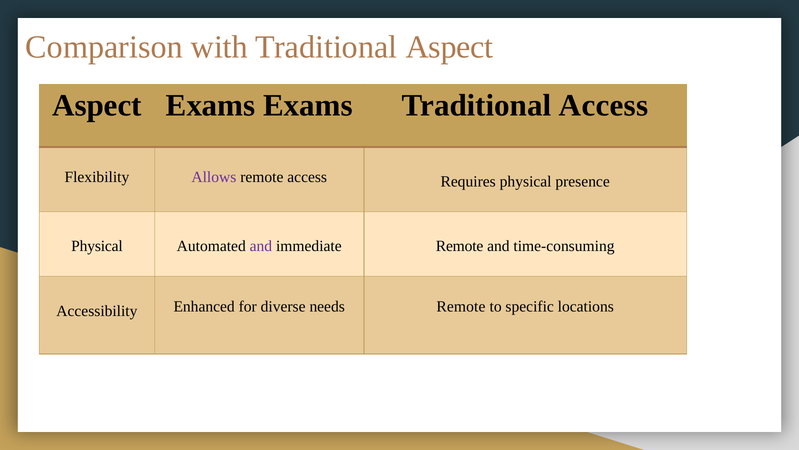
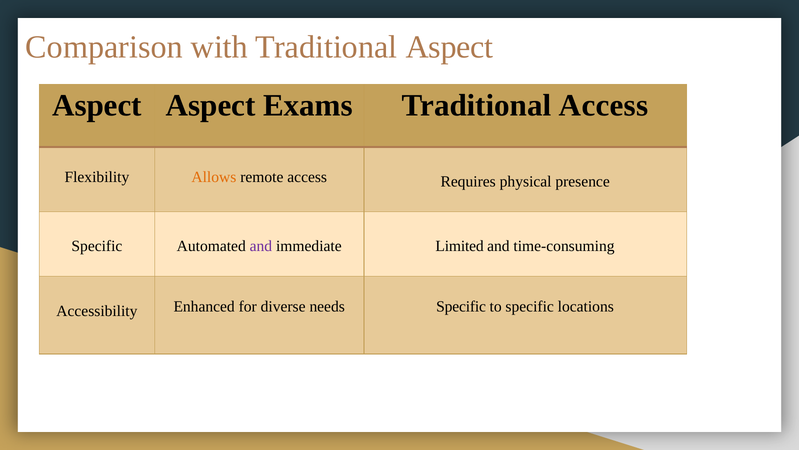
Exams: Exams -> Aspect (211, 106)
Allows colour: purple -> orange (214, 177)
Physical: Physical -> Specific (97, 246)
immediate Remote: Remote -> Limited (460, 246)
needs Remote: Remote -> Specific (461, 306)
